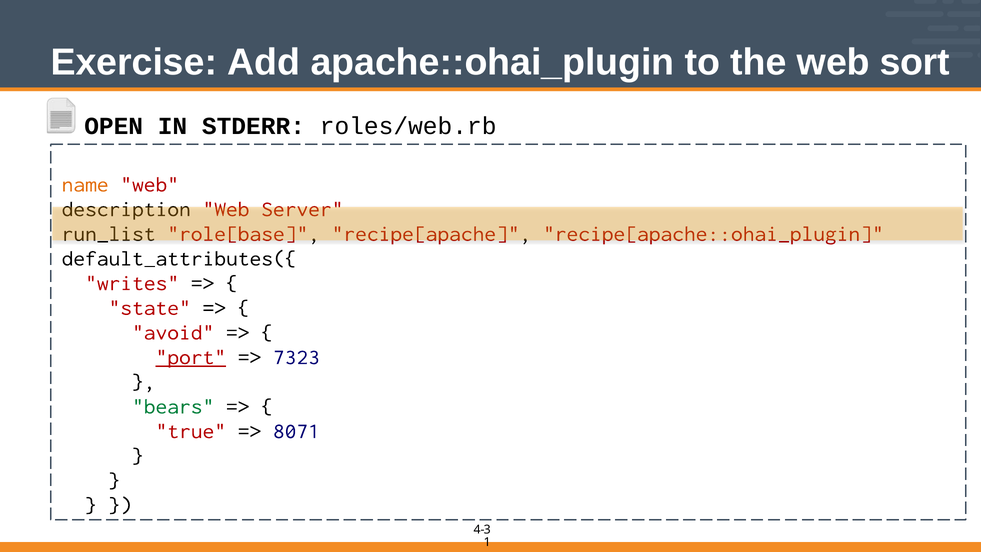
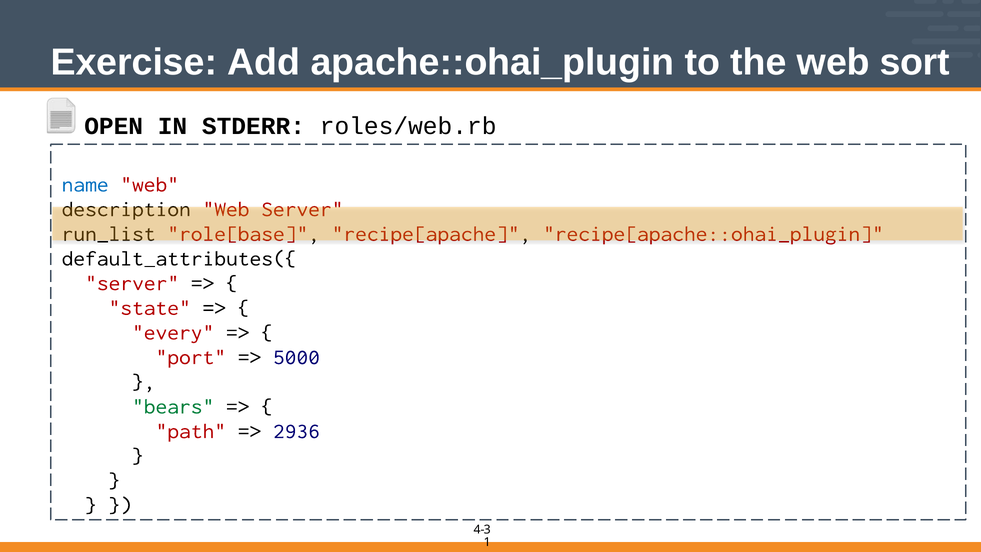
name colour: orange -> blue (85, 184)
writes: writes -> server (132, 283)
avoid: avoid -> every (173, 332)
port underline: present -> none (191, 357)
7323: 7323 -> 5000 (296, 357)
true: true -> path (191, 431)
8071: 8071 -> 2936 (296, 431)
